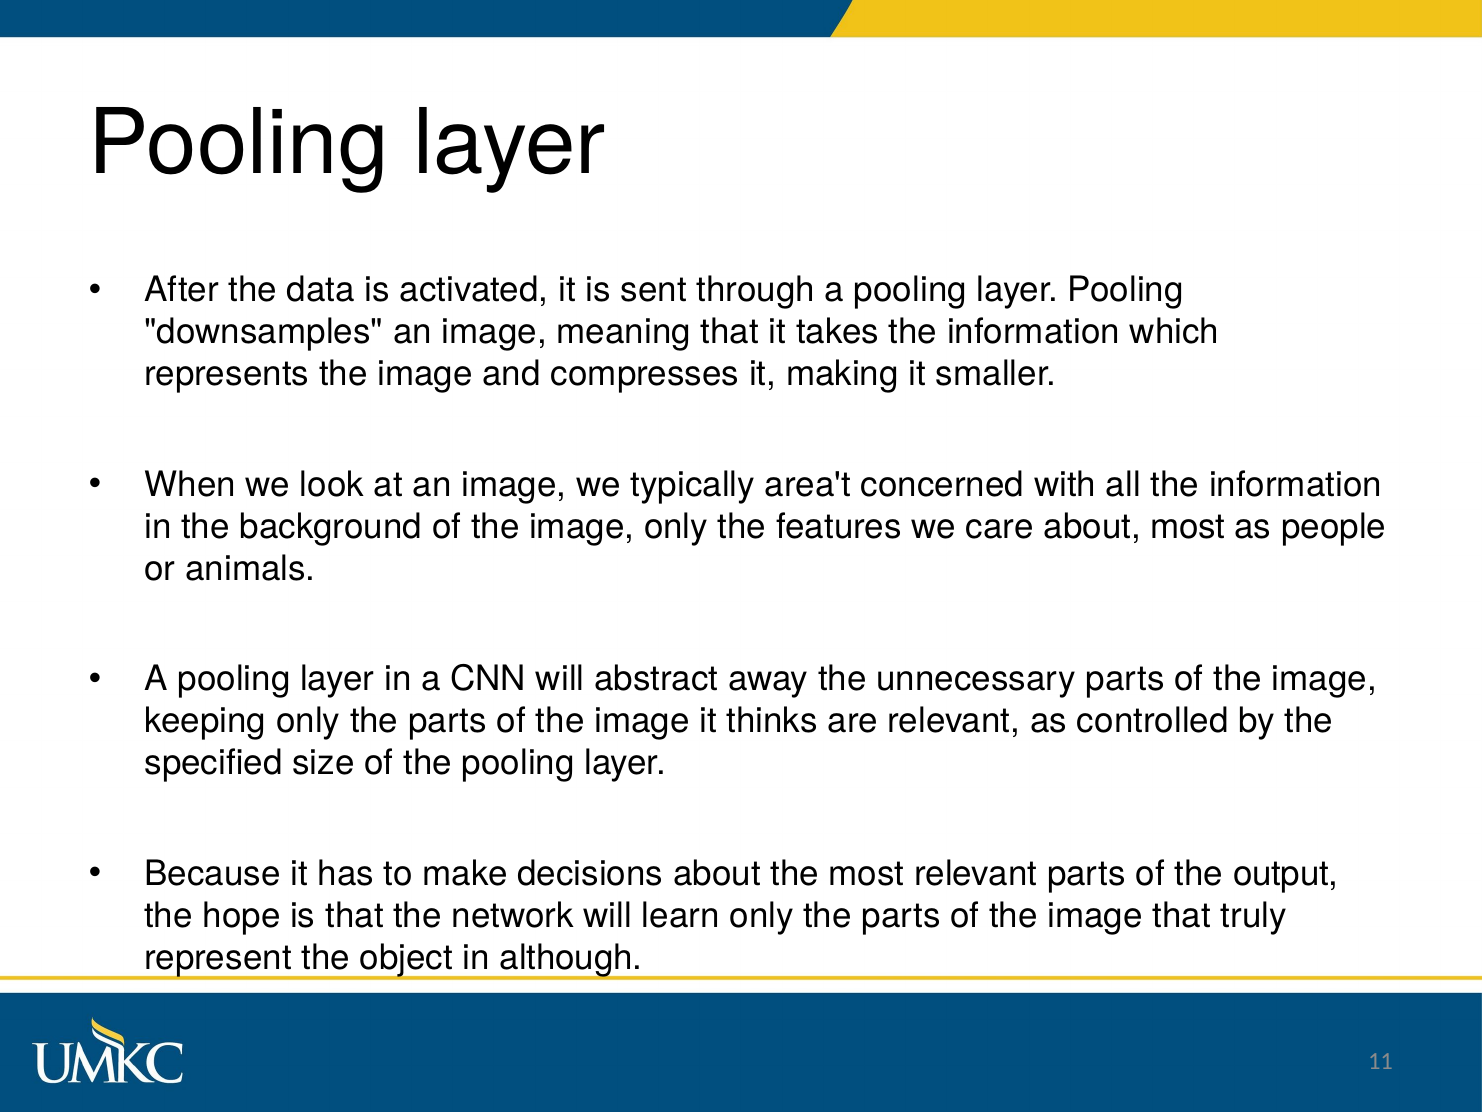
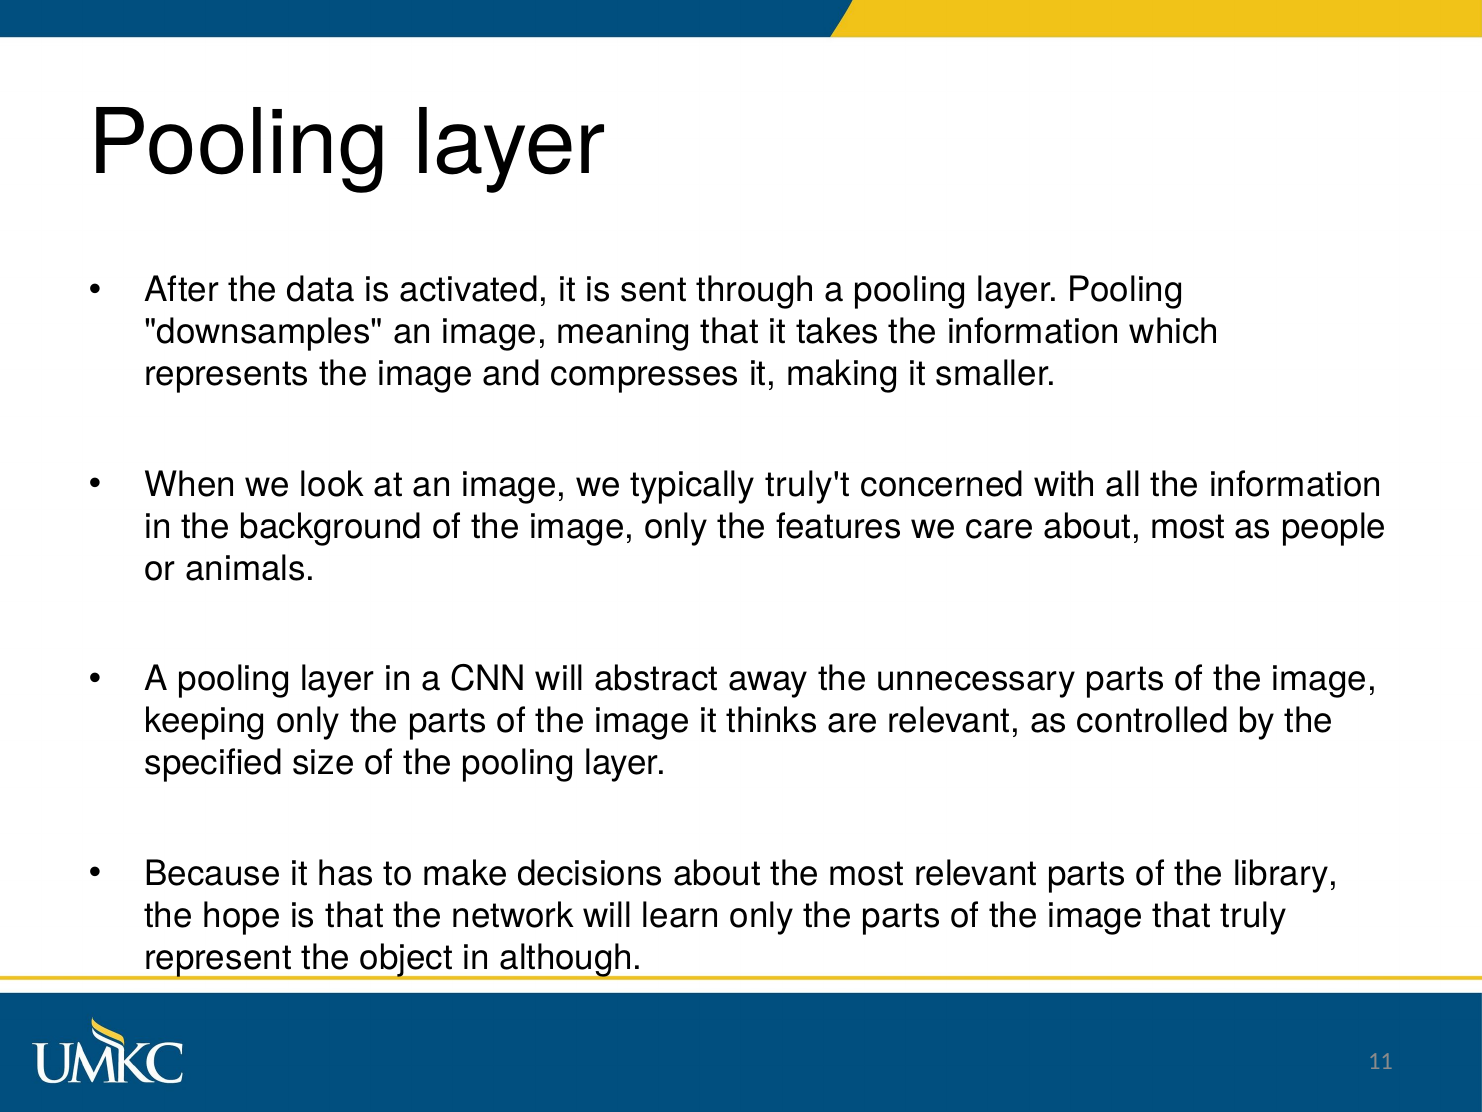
area't: area't -> truly't (808, 485)
output: output -> library (1286, 873)
